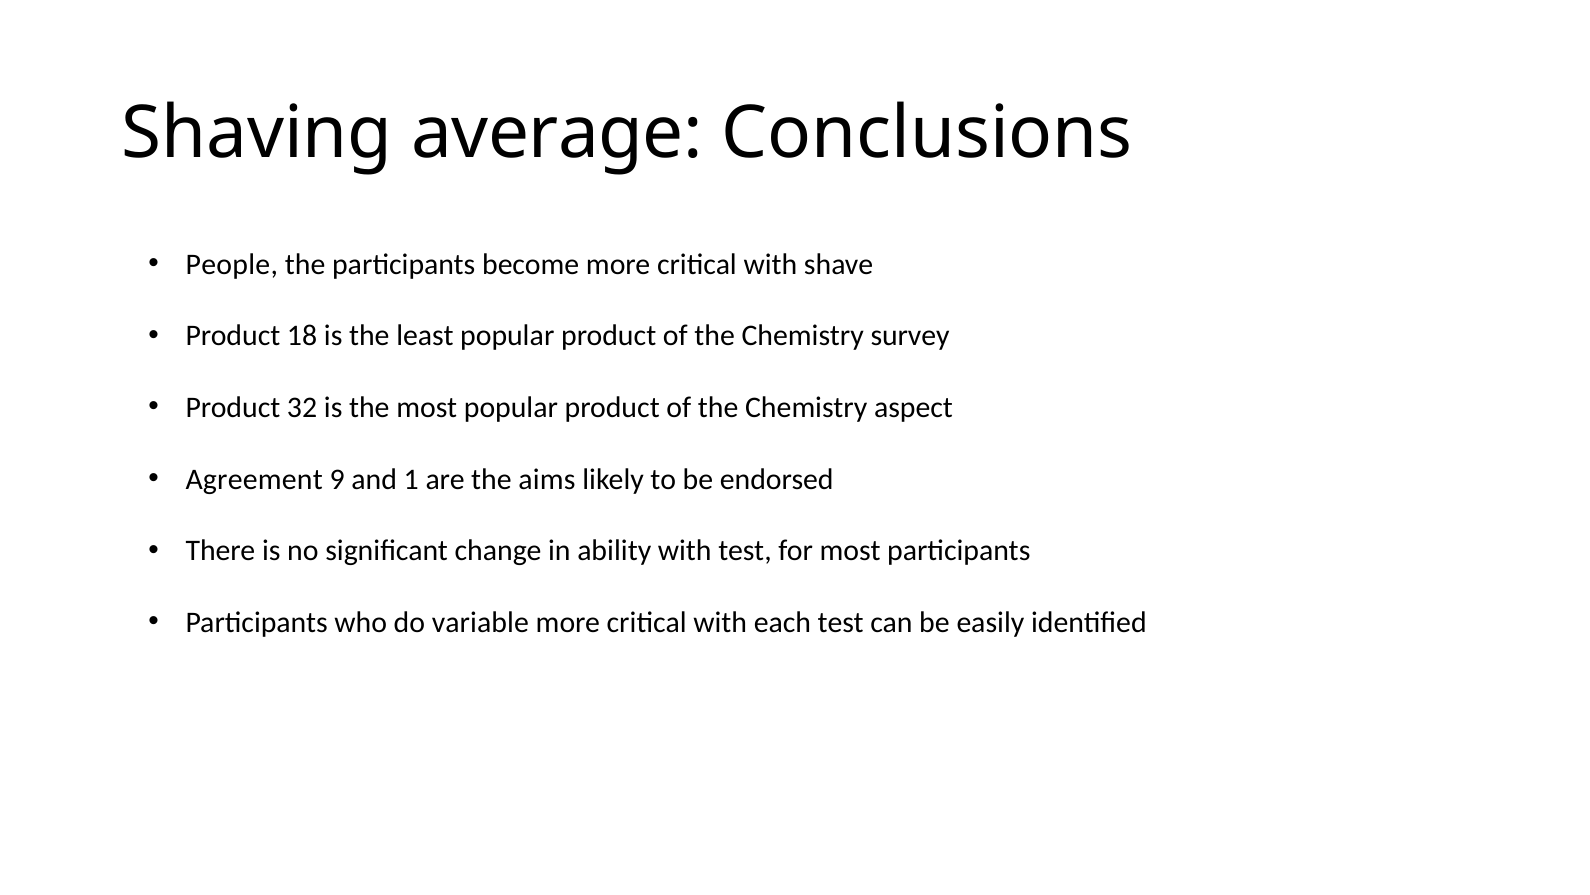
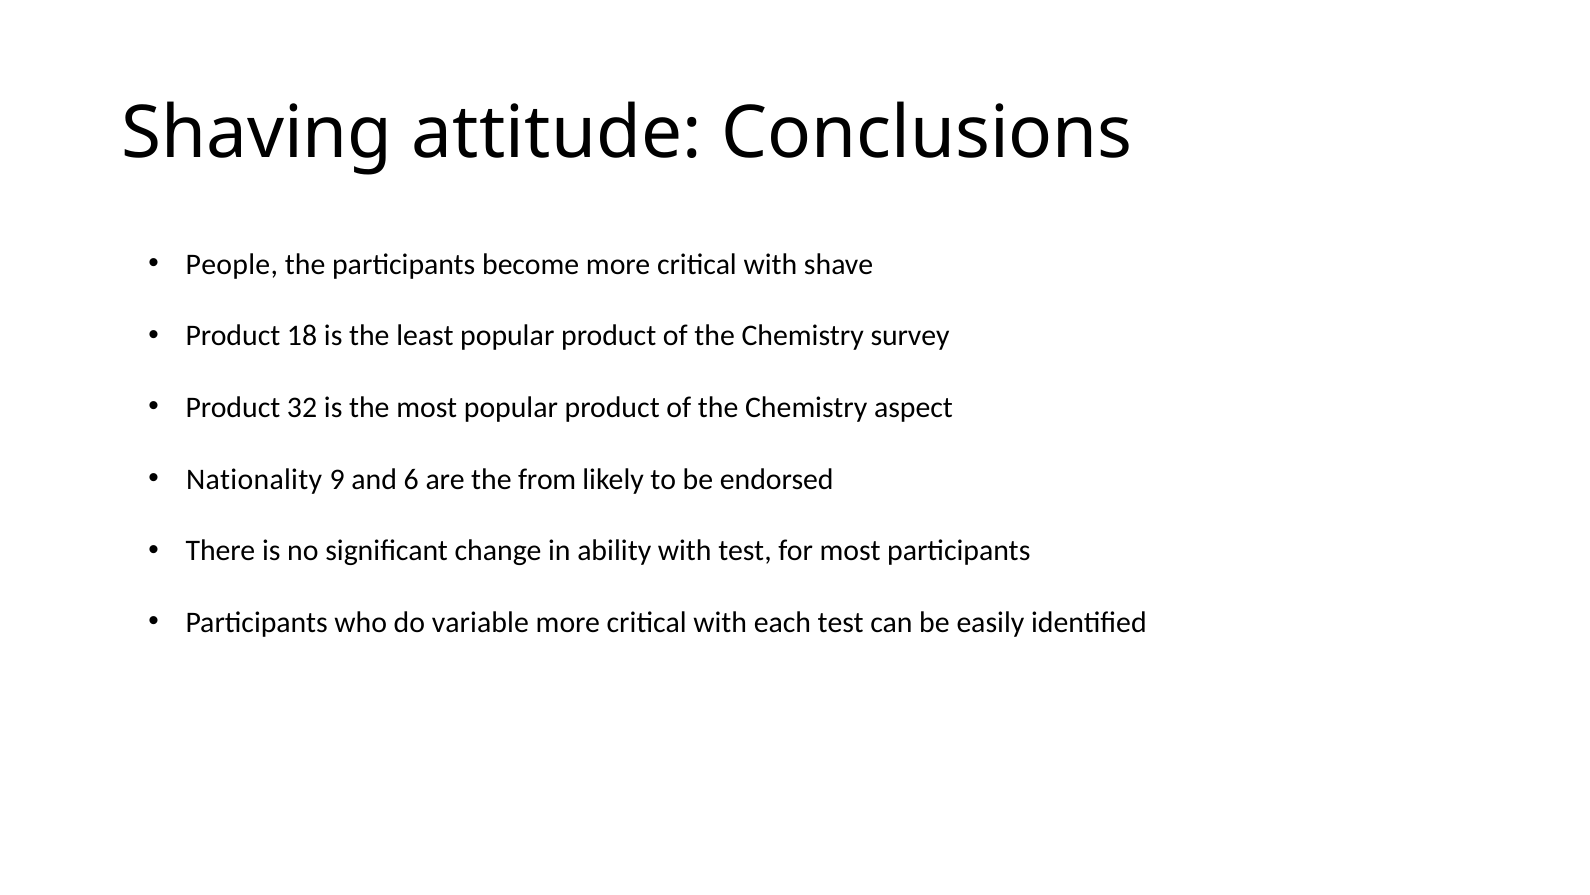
average: average -> attitude (557, 134)
Agreement: Agreement -> Nationality (254, 479)
1: 1 -> 6 (411, 479)
aims: aims -> from (547, 479)
